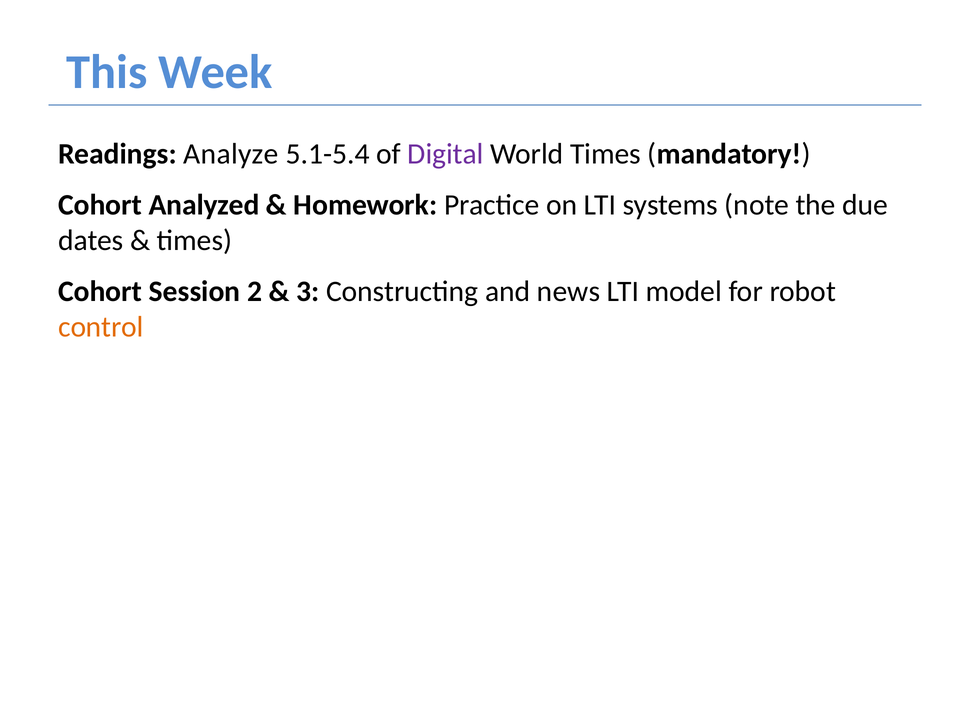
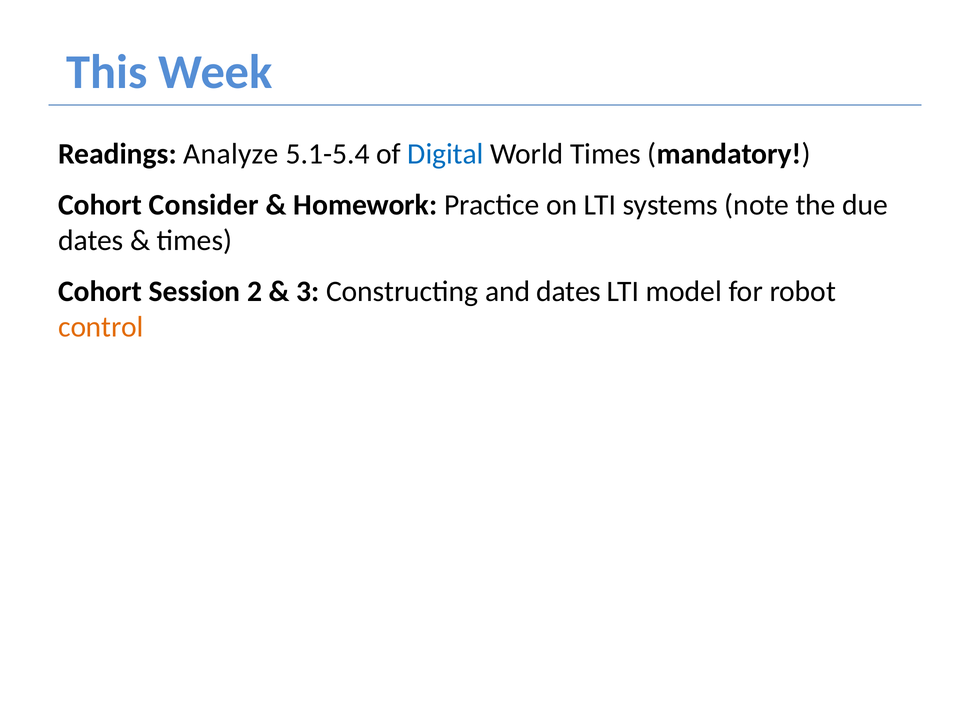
Digital colour: purple -> blue (446, 154)
Analyzed: Analyzed -> Consider (204, 205)
and news: news -> dates (569, 291)
